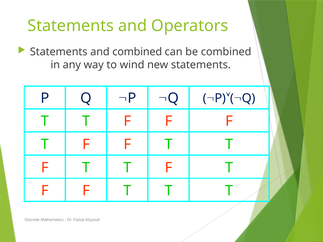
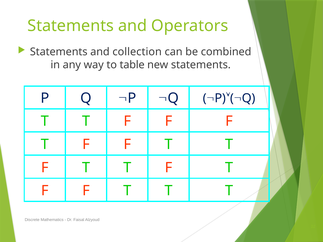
and combined: combined -> collection (137, 52)
wind: wind -> table (132, 65)
